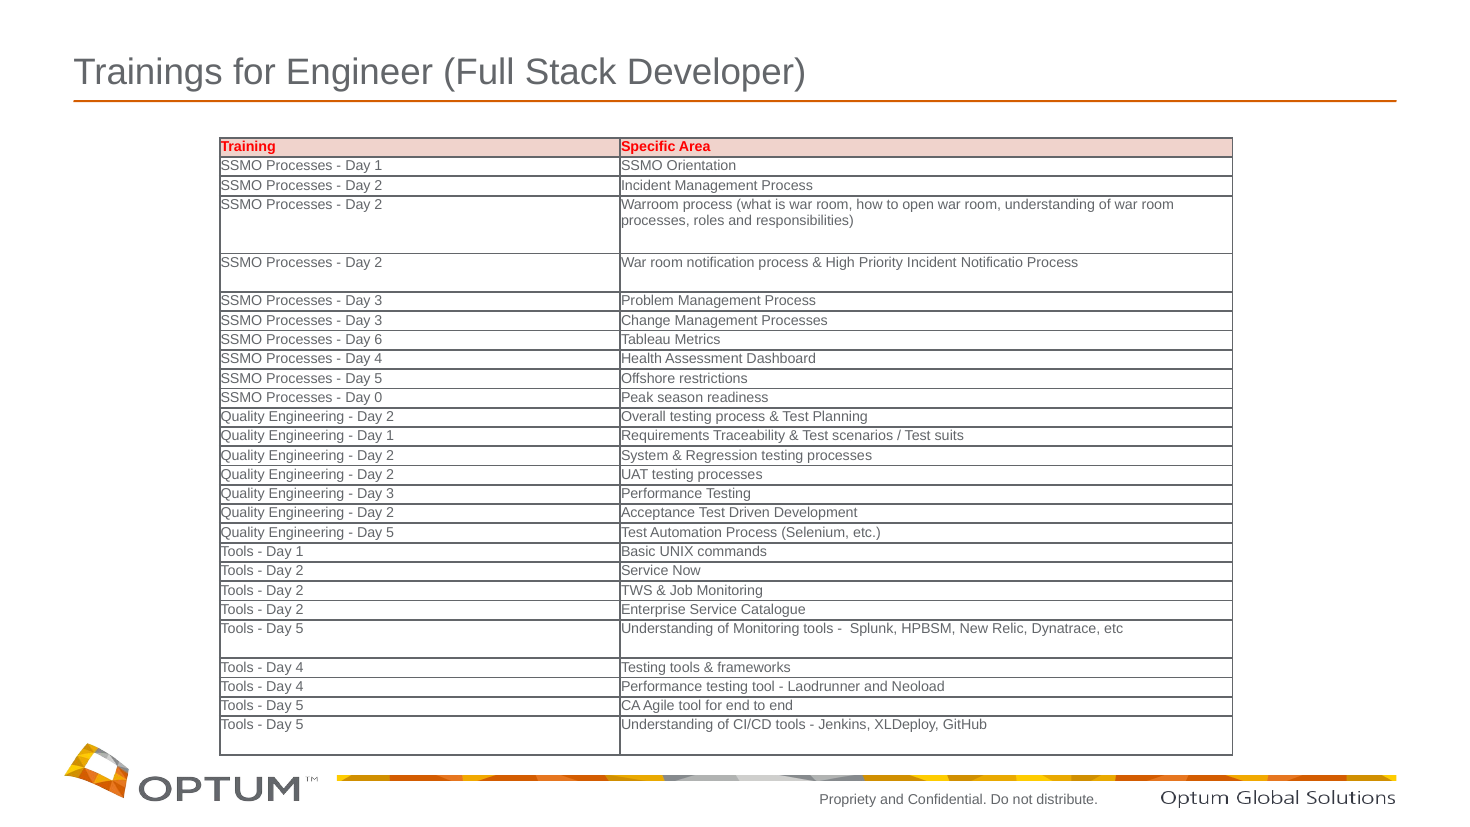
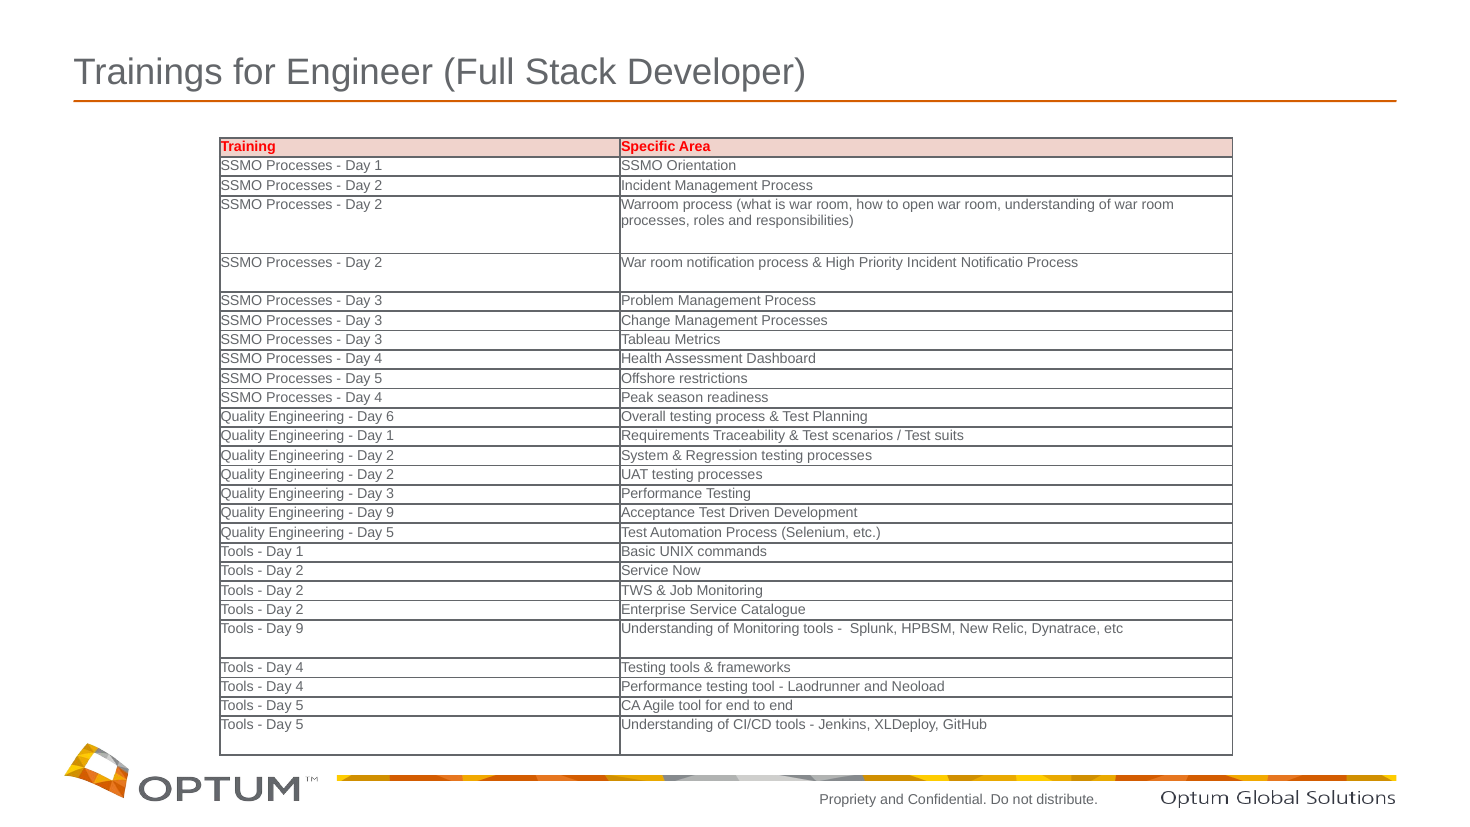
6: 6 -> 3 (378, 340)
0: 0 -> 4 (378, 398)
2: 2 -> 6 (390, 417)
2: 2 -> 9 (390, 513)
5: 5 -> 9 (300, 629)
